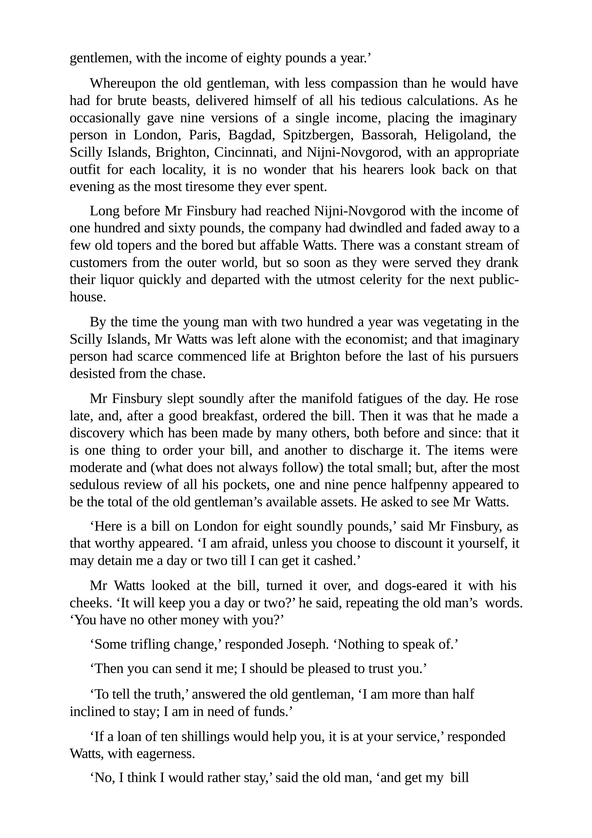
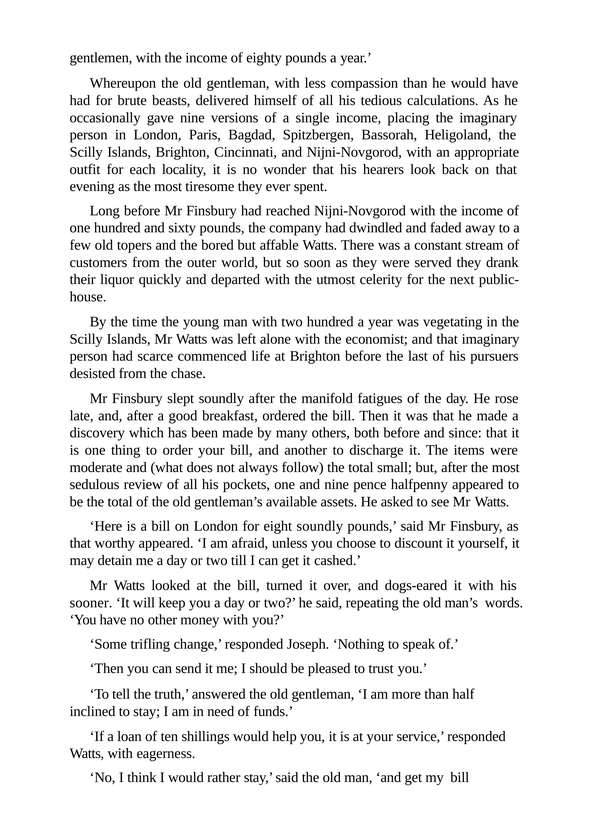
cheeks: cheeks -> sooner (91, 602)
